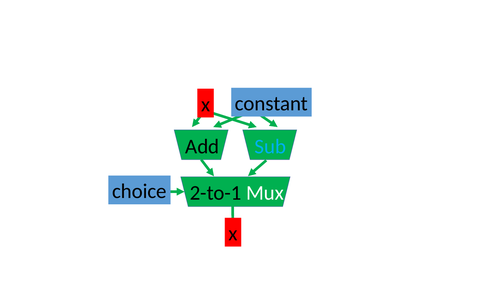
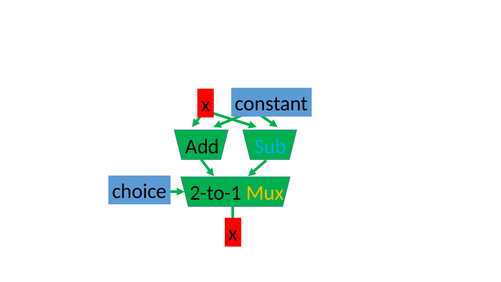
Mux colour: white -> yellow (265, 193)
